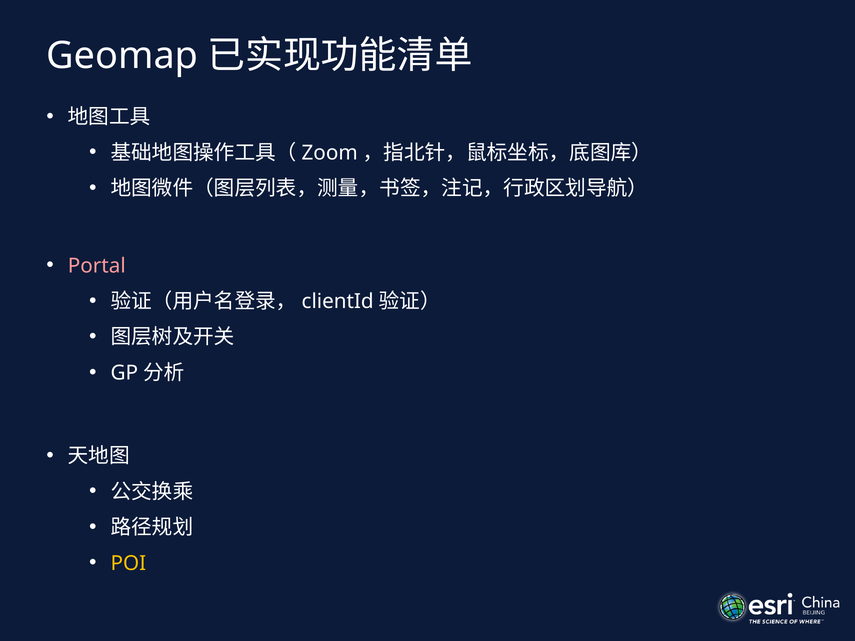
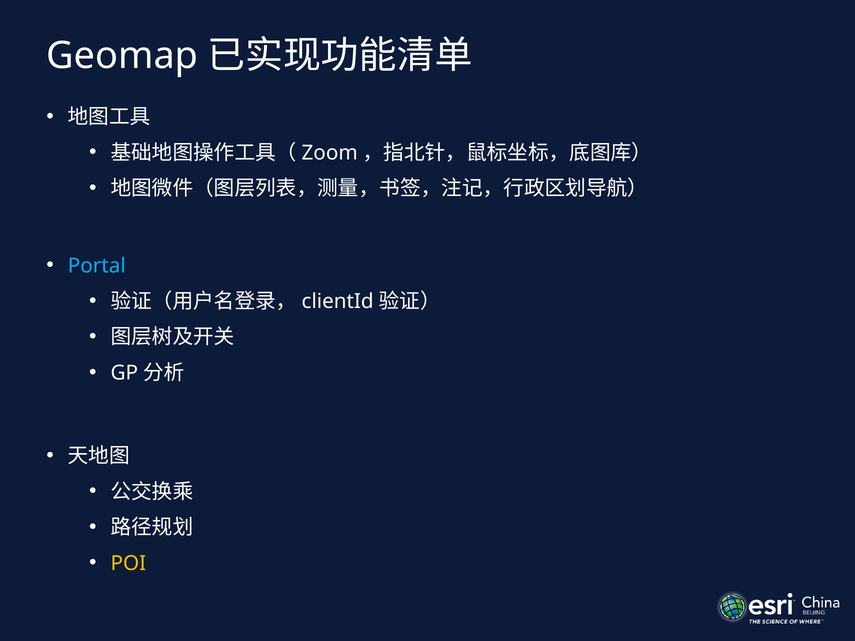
Portal colour: pink -> light blue (97, 266)
